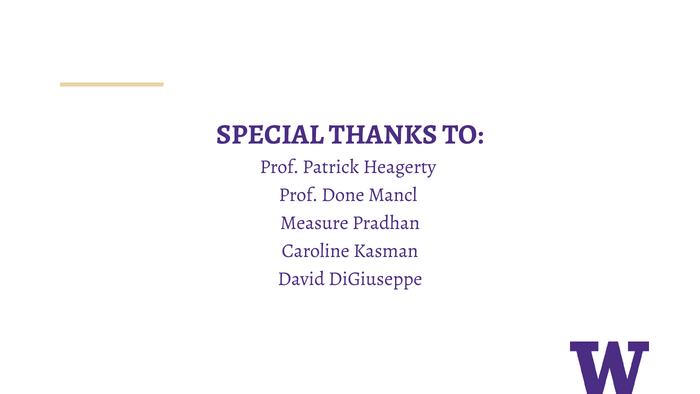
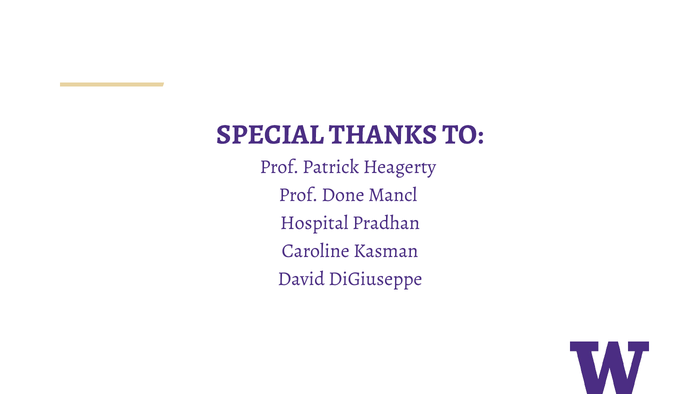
Measure: Measure -> Hospital (314, 223)
